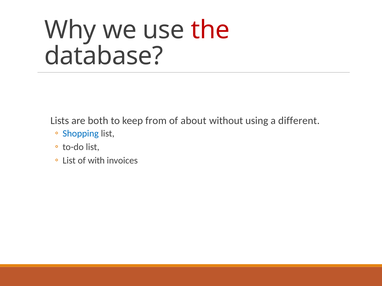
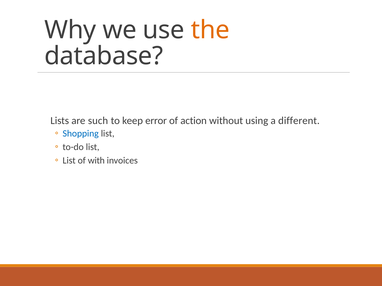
the colour: red -> orange (210, 30)
both: both -> such (98, 121)
from: from -> error (156, 121)
about: about -> action (194, 121)
